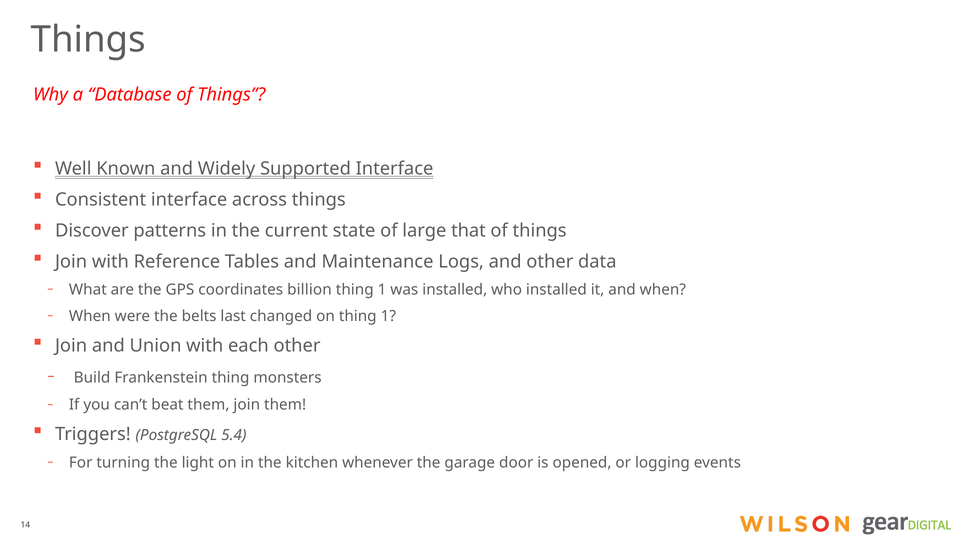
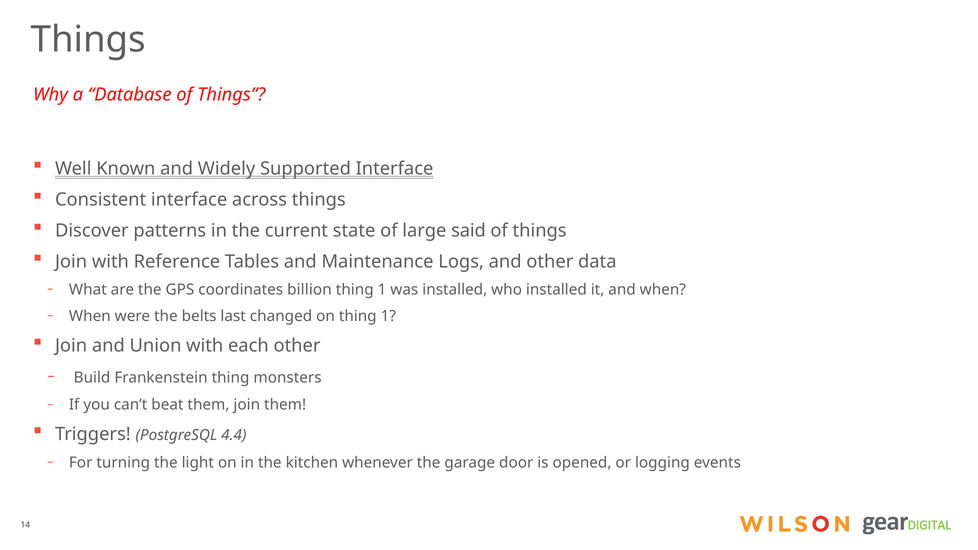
that: that -> said (468, 231)
5.4: 5.4 -> 4.4 (234, 435)
